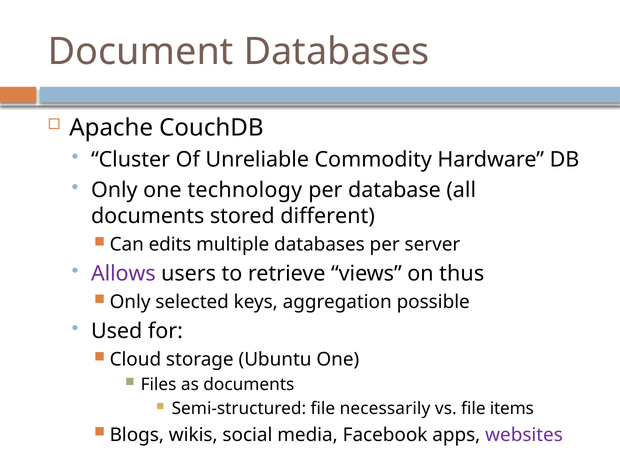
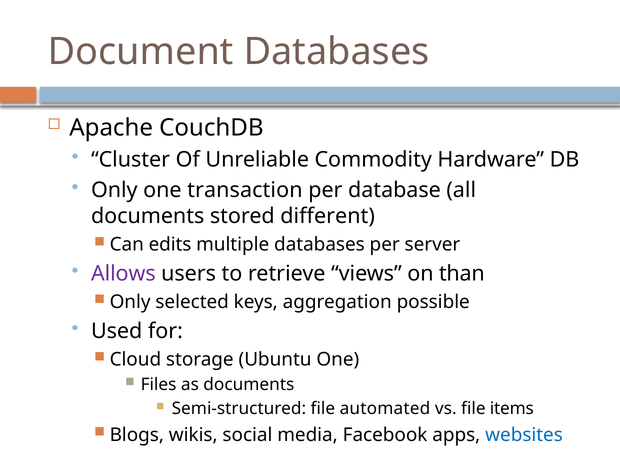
technology: technology -> transaction (245, 190)
thus: thus -> than (462, 274)
necessarily: necessarily -> automated (385, 409)
websites colour: purple -> blue (524, 435)
